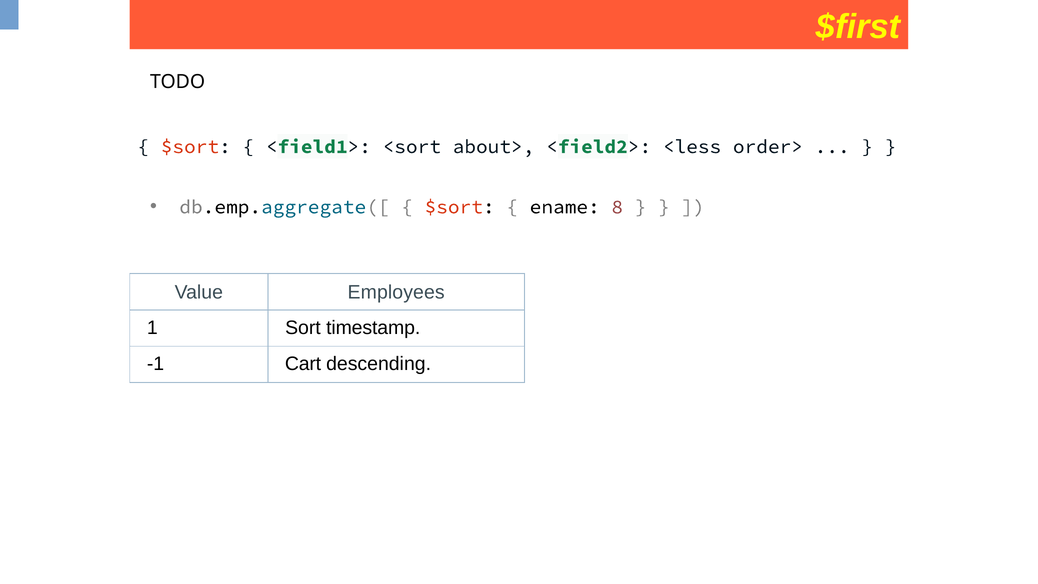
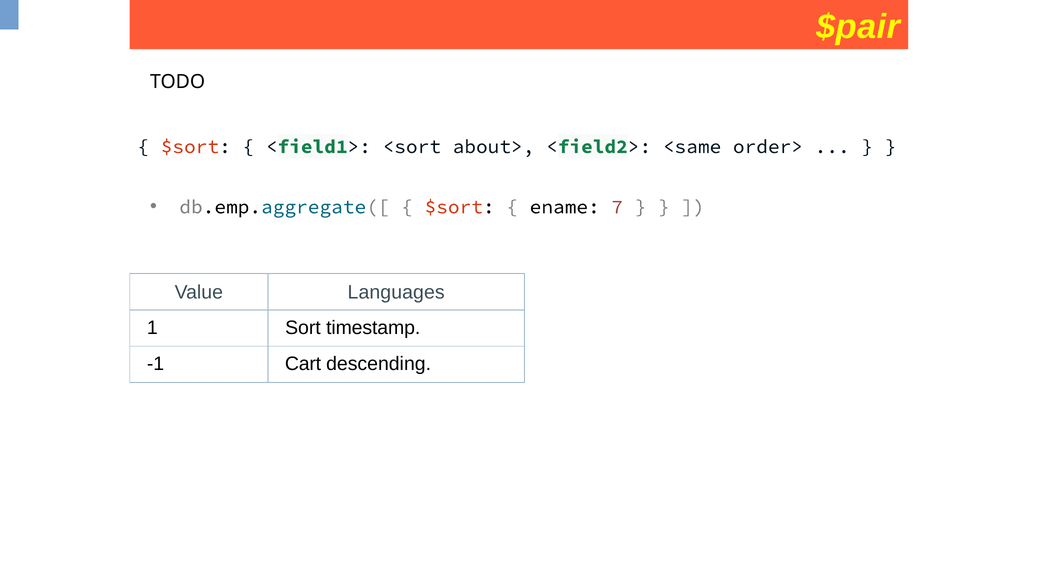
$first: $first -> $pair (858, 27)
<less: <less -> <same (692, 147)
8: 8 -> 7 (617, 207)
Employees: Employees -> Languages (396, 292)
